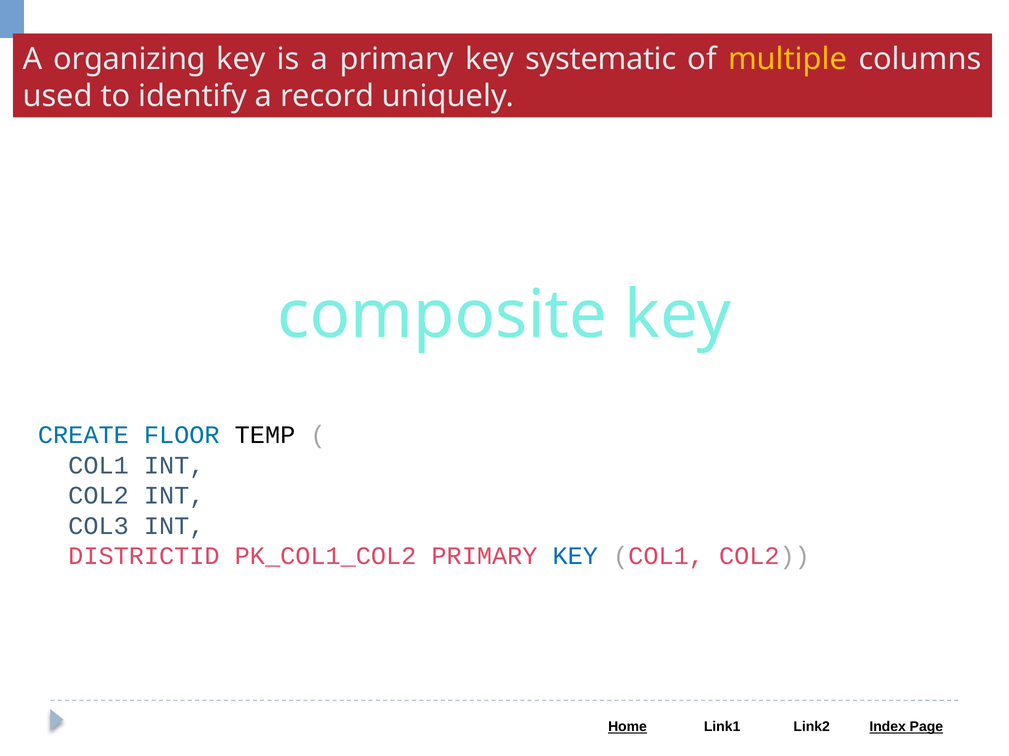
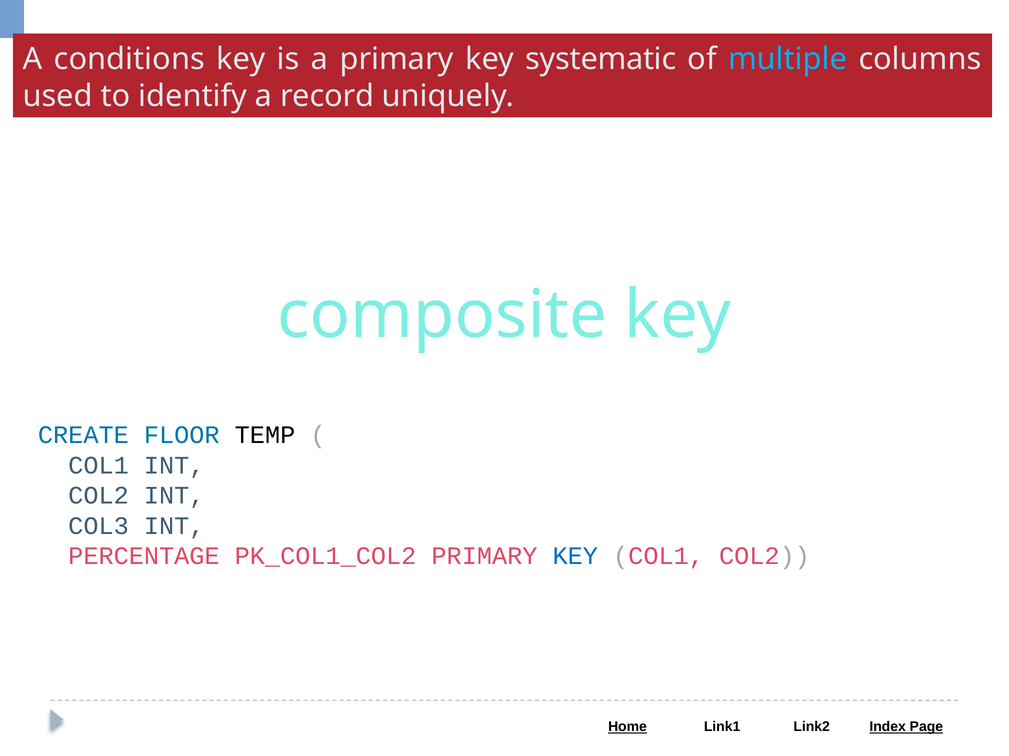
organizing: organizing -> conditions (129, 59)
multiple colour: yellow -> light blue (788, 59)
DISTRICTID: DISTRICTID -> PERCENTAGE (144, 557)
